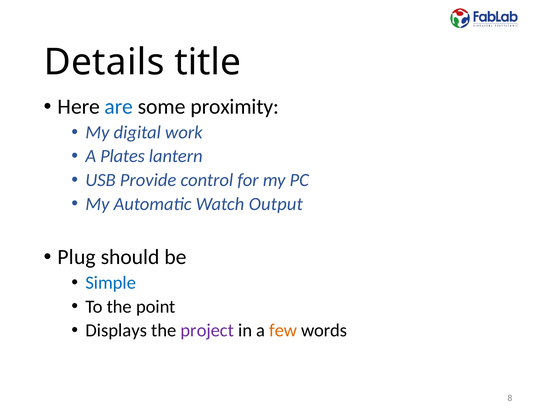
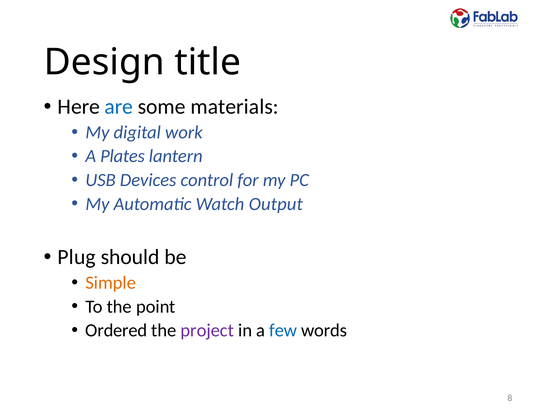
Details: Details -> Design (104, 62)
proximity: proximity -> materials (235, 107)
Provide: Provide -> Devices (148, 180)
Simple colour: blue -> orange (111, 283)
Displays: Displays -> Ordered (116, 330)
few colour: orange -> blue (283, 330)
